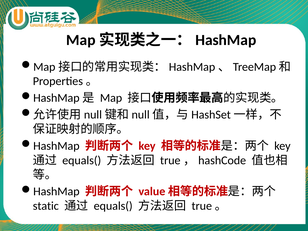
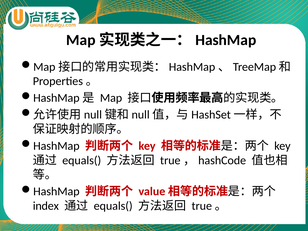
static: static -> index (46, 206)
